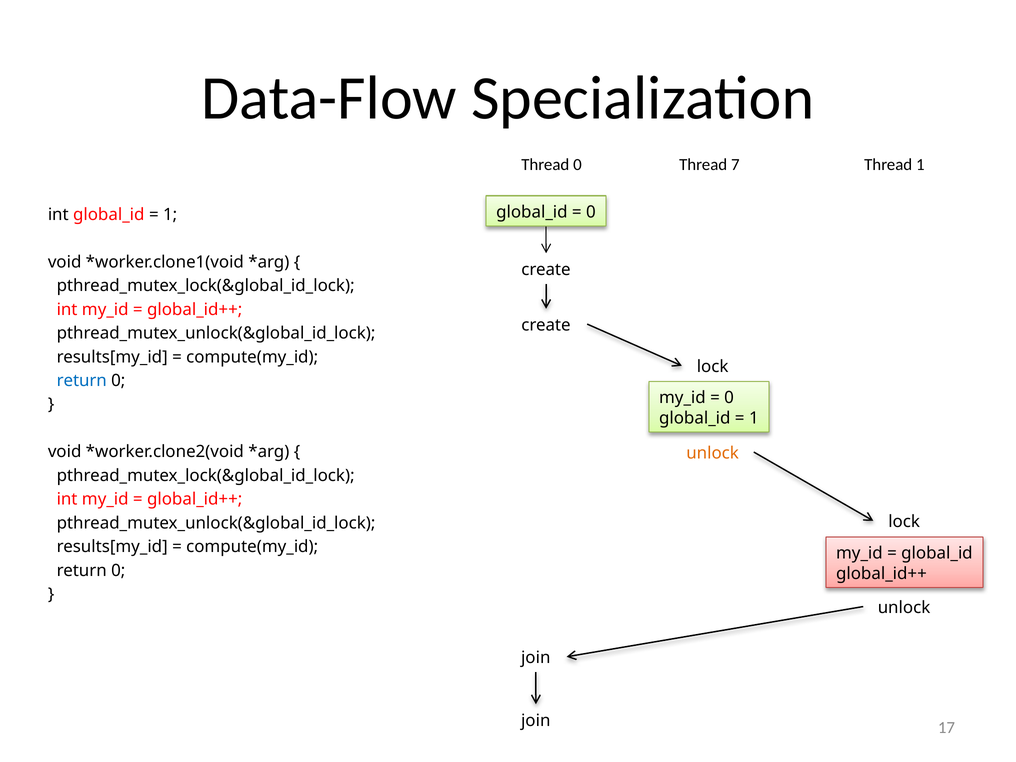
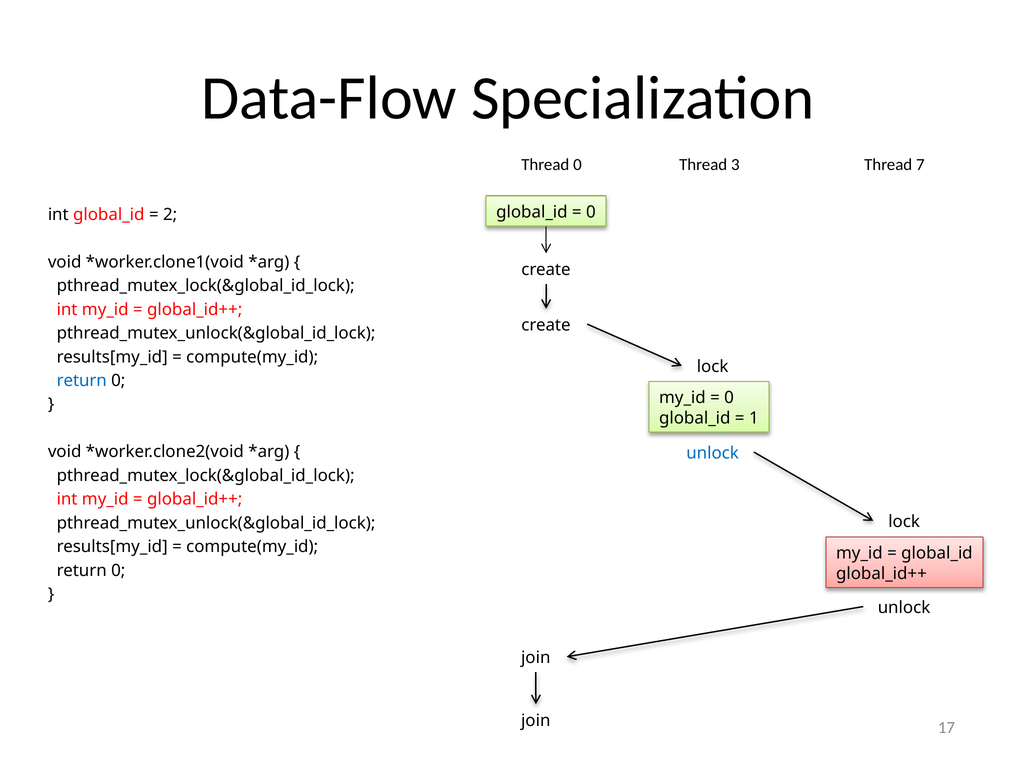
7: 7 -> 3 (735, 165)
Thread 1: 1 -> 7 (920, 165)
1: 1 -> 2 (170, 215)
unlock colour: orange -> blue (713, 453)
